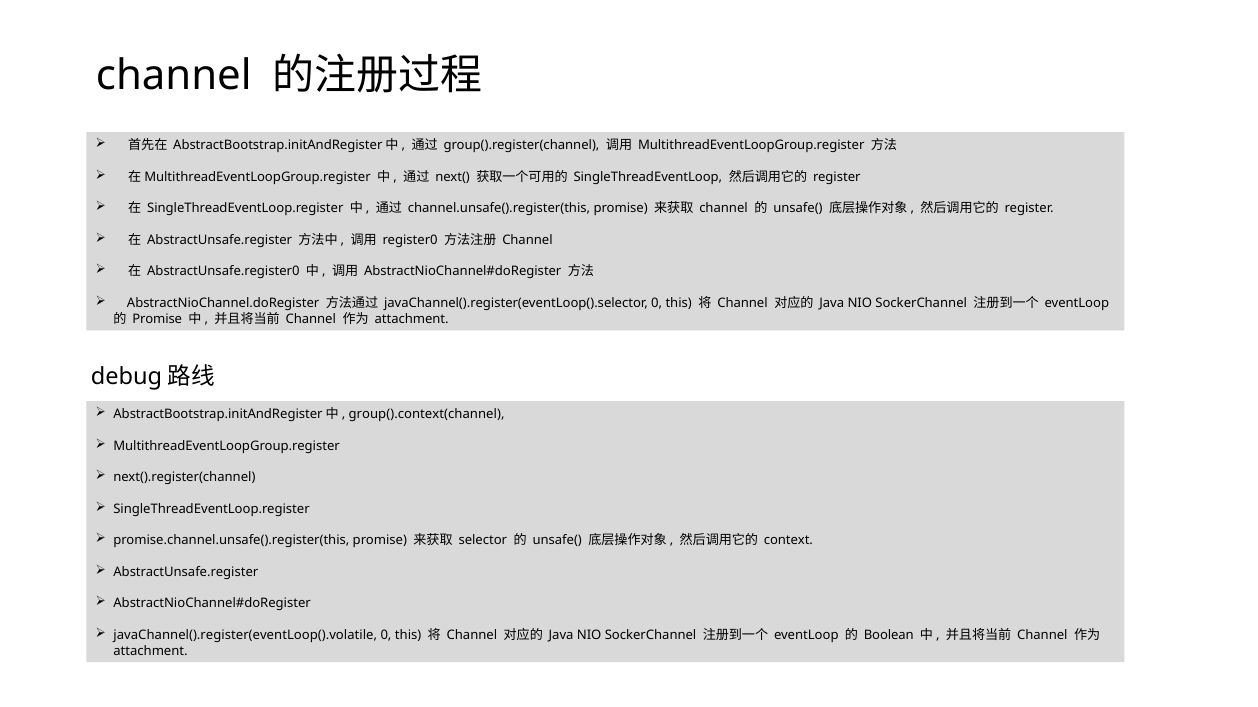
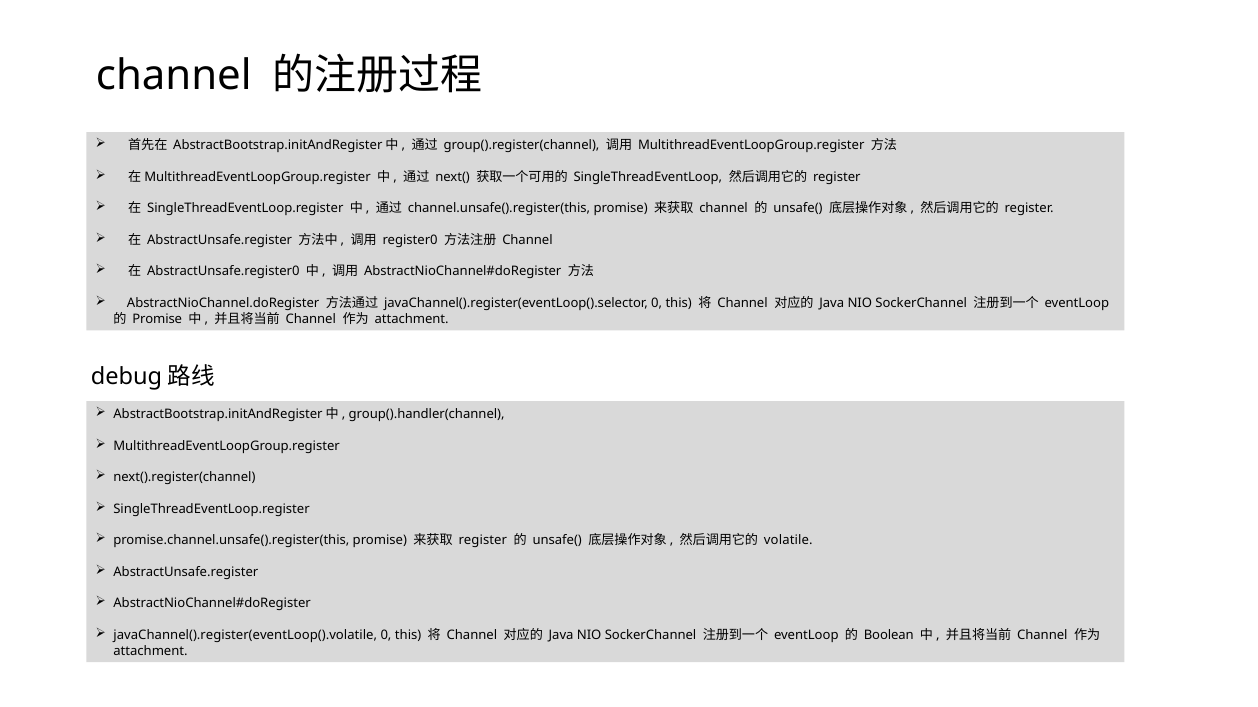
group().context(channel: group().context(channel -> group().handler(channel (427, 415)
selector: selector -> register (483, 541)
context: context -> volatile (788, 541)
